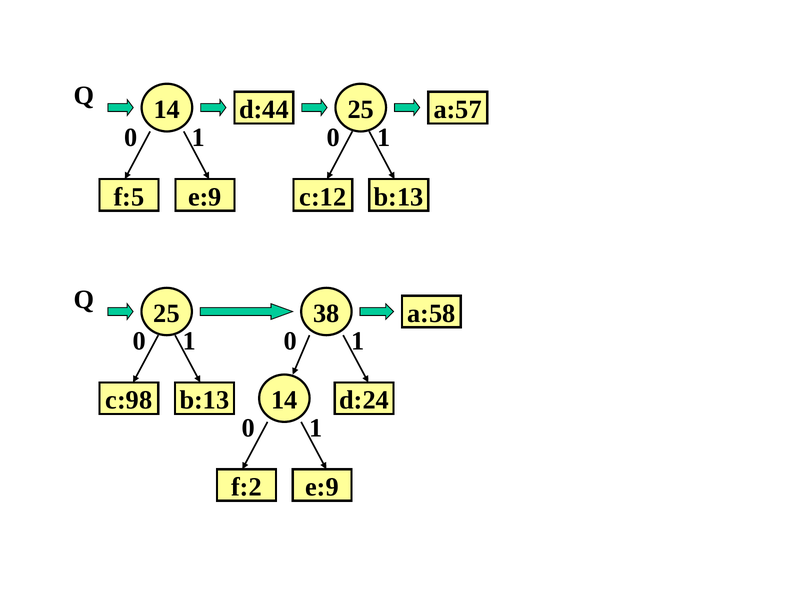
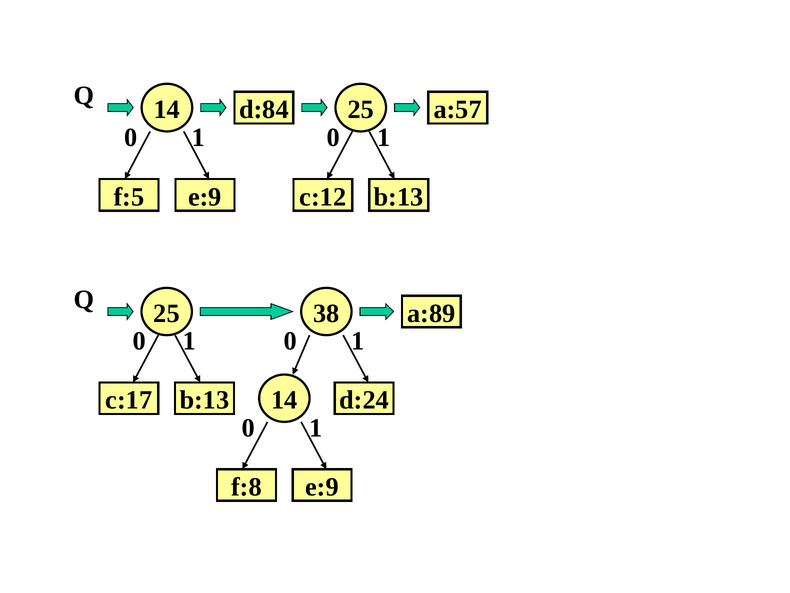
d:44: d:44 -> d:84 (264, 109)
a:58: a:58 -> a:89 (431, 313)
c:98: c:98 -> c:17 (129, 400)
f:2: f:2 -> f:8 (246, 486)
